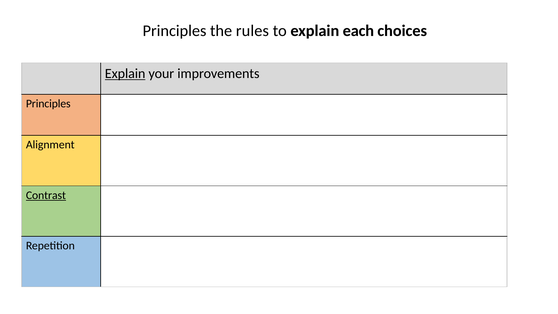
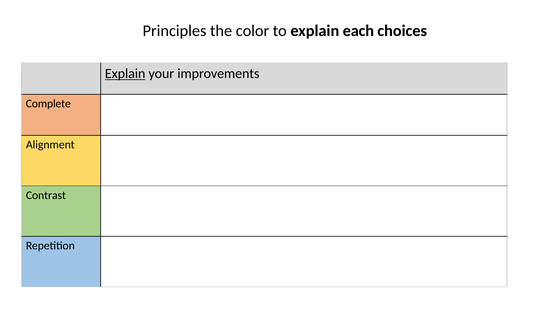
rules: rules -> color (252, 31)
Principles: Principles -> Complete (48, 104)
Contrast underline: present -> none (46, 195)
